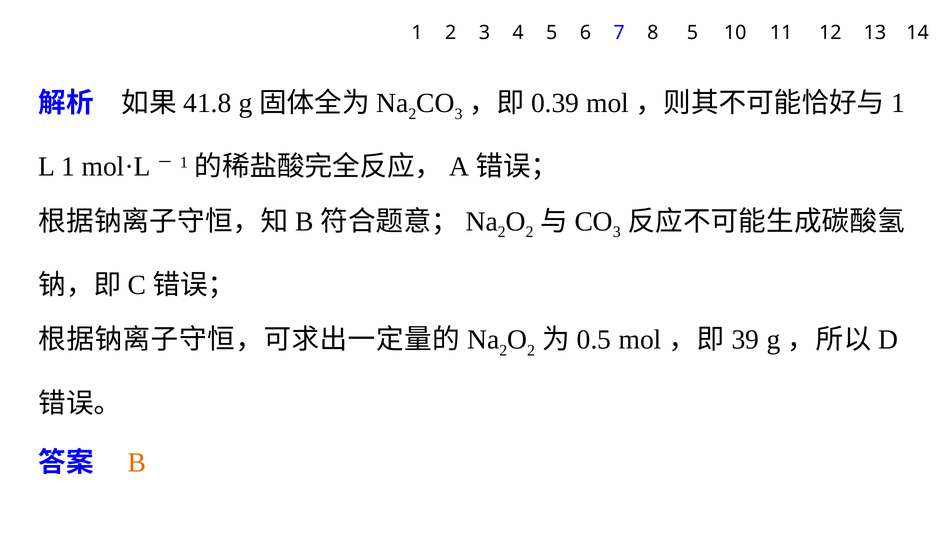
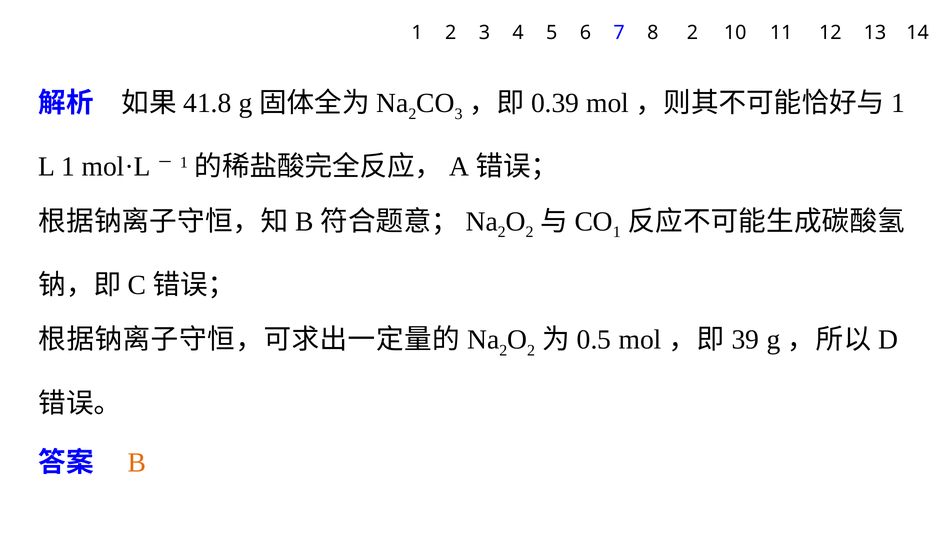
8 5: 5 -> 2 (692, 33)
3: 3 -> 1 (617, 232)
